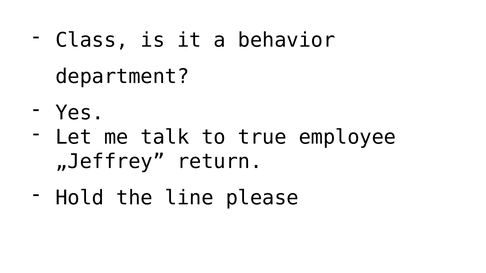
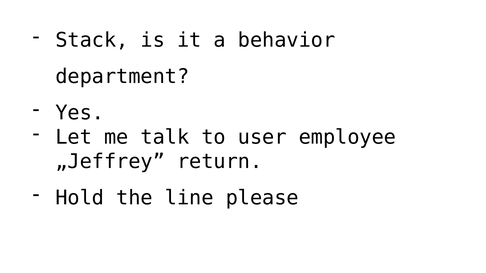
Class: Class -> Stack (92, 40)
true: true -> user (262, 137)
